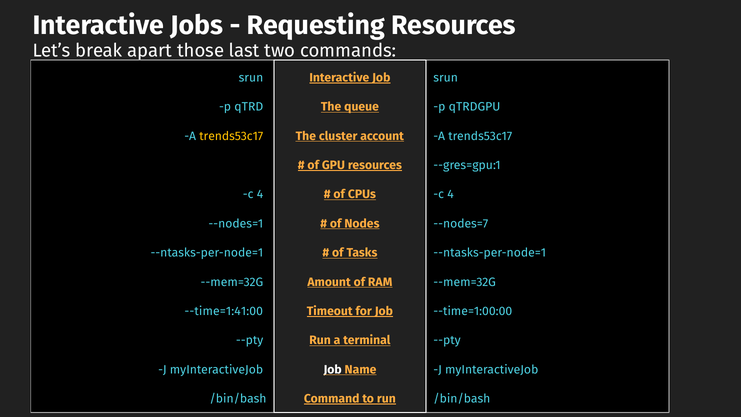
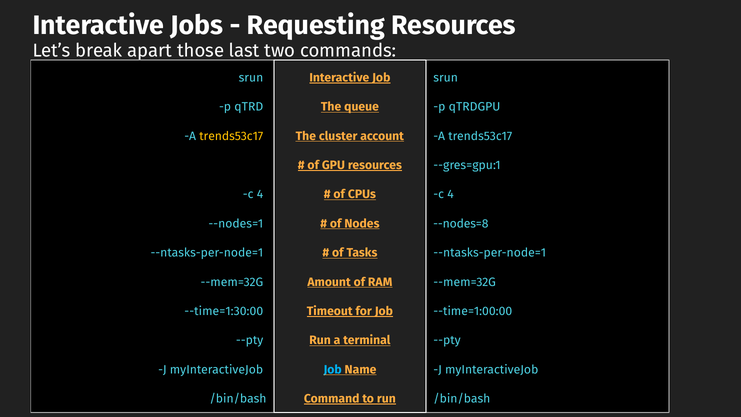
--nodes=7: --nodes=7 -> --nodes=8 (461, 224)
--time=1:41:00: --time=1:41:00 -> --time=1:30:00 (224, 311)
Job colour: white -> light blue (333, 369)
